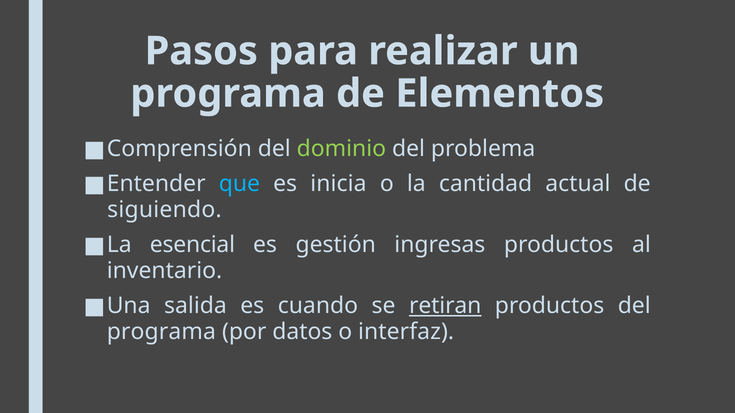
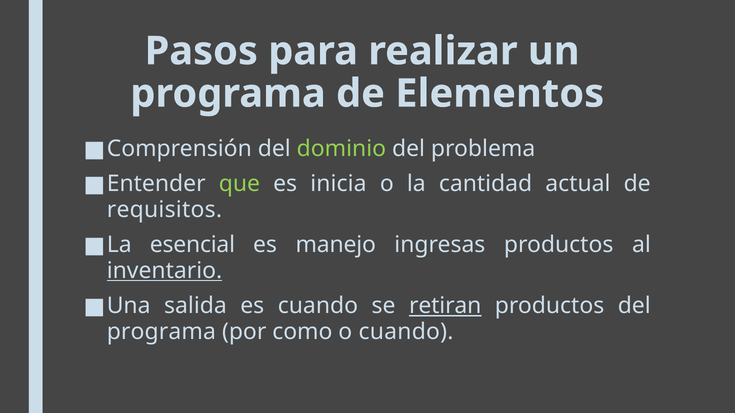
que colour: light blue -> light green (239, 184)
siguiendo: siguiendo -> requisitos (164, 210)
gestión: gestión -> manejo (336, 245)
inventario underline: none -> present (164, 271)
datos: datos -> como (302, 332)
o interfaz: interfaz -> cuando (406, 332)
